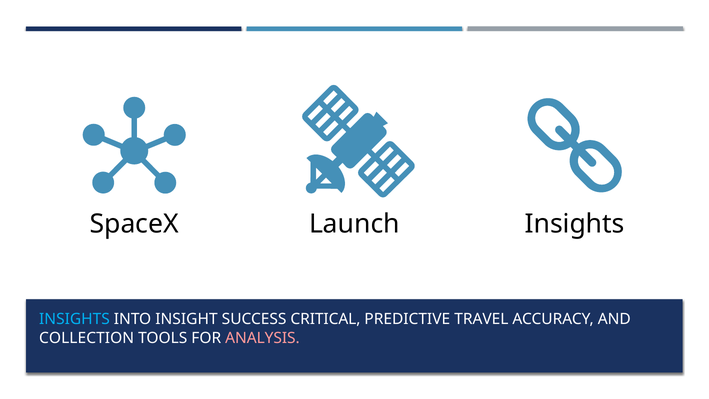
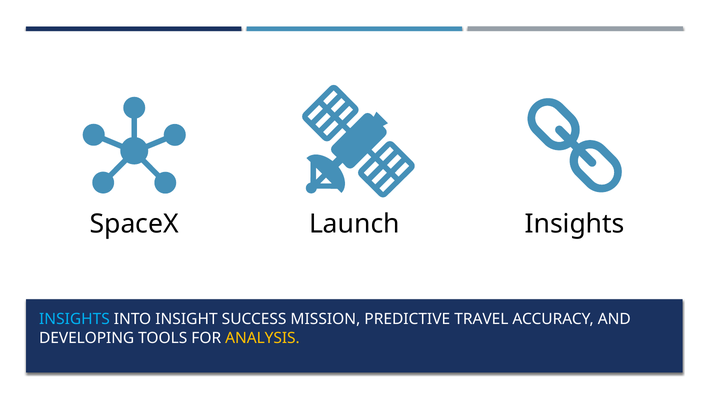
CRITICAL: CRITICAL -> MISSION (325, 319)
COLLECTION: COLLECTION -> DEVELOPING (87, 338)
ANALYSIS colour: pink -> yellow (262, 338)
